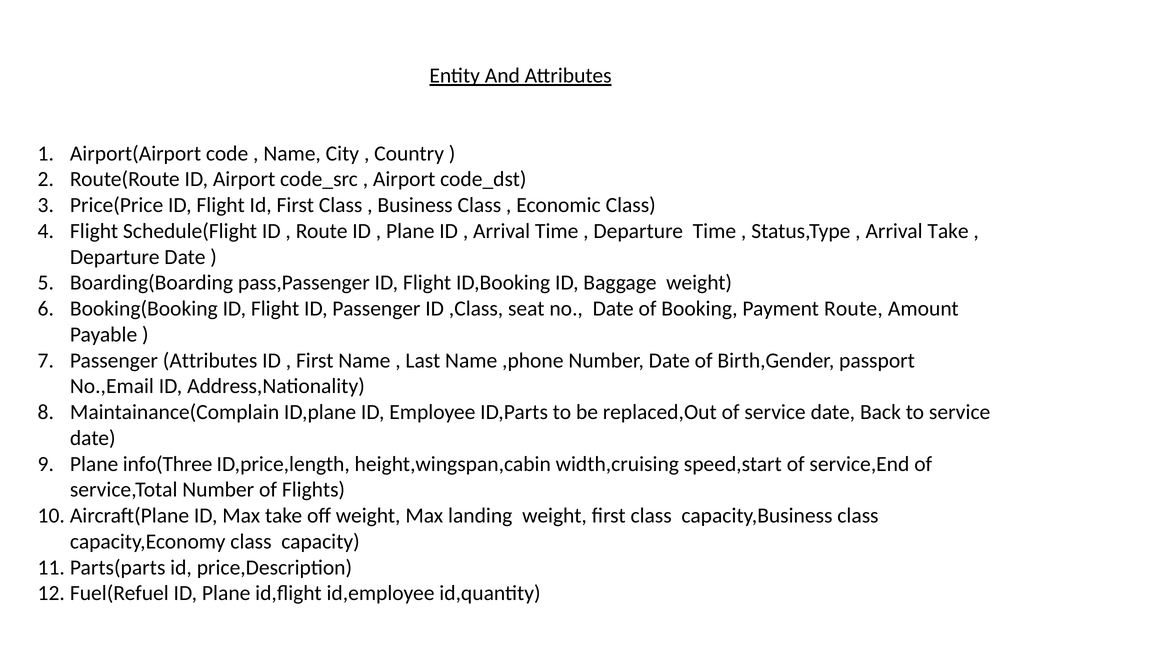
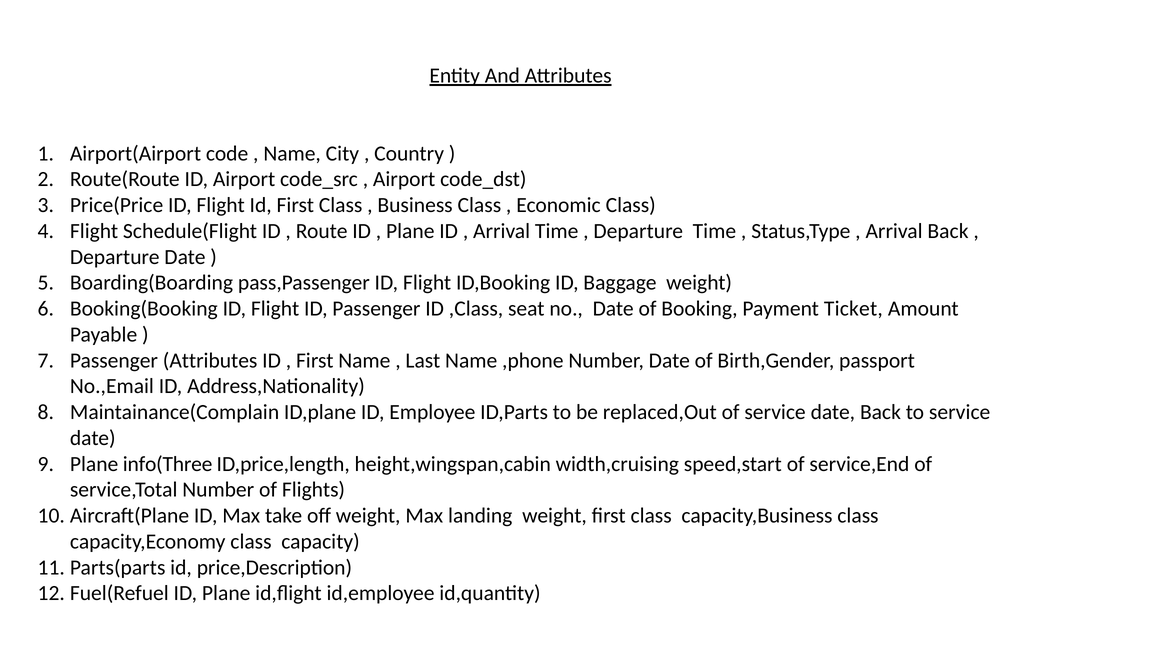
Arrival Take: Take -> Back (948, 231)
Payment Route: Route -> Ticket (853, 309)
